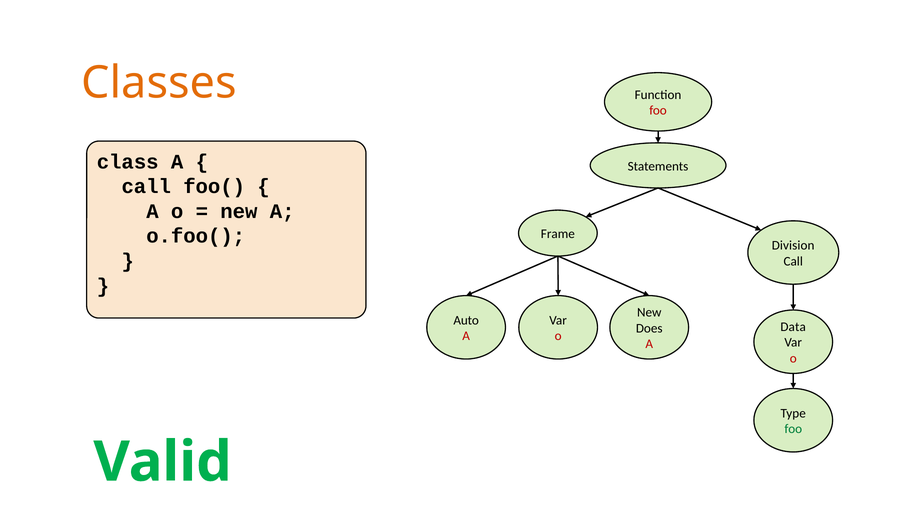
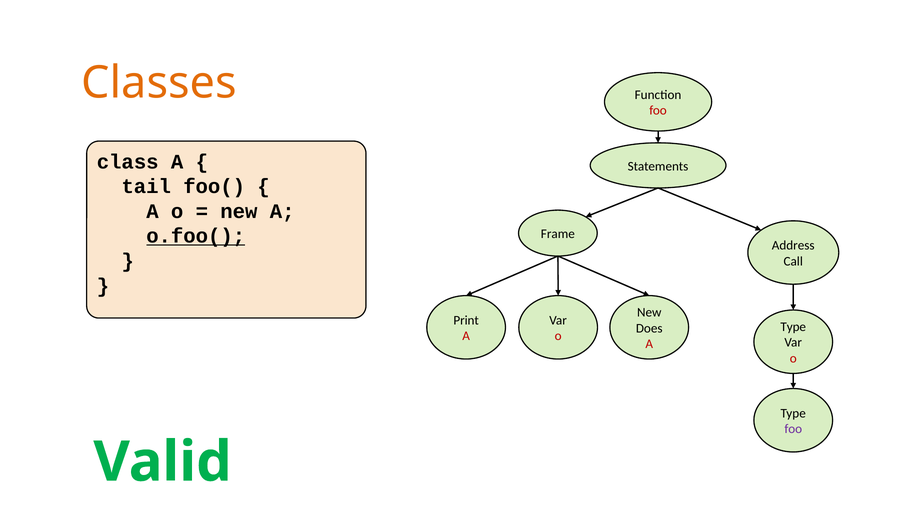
call: call -> tail (146, 187)
o.foo( underline: none -> present (196, 236)
Division: Division -> Address (793, 245)
Auto: Auto -> Print (466, 320)
Data: Data -> Type (793, 327)
foo colour: green -> purple (793, 429)
